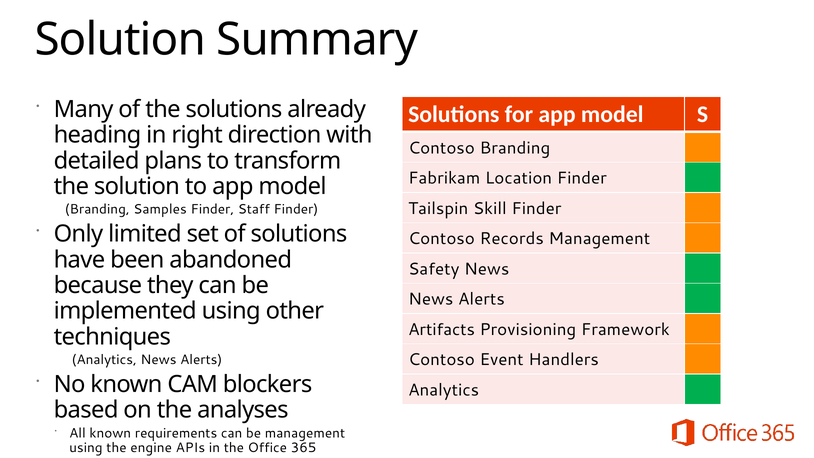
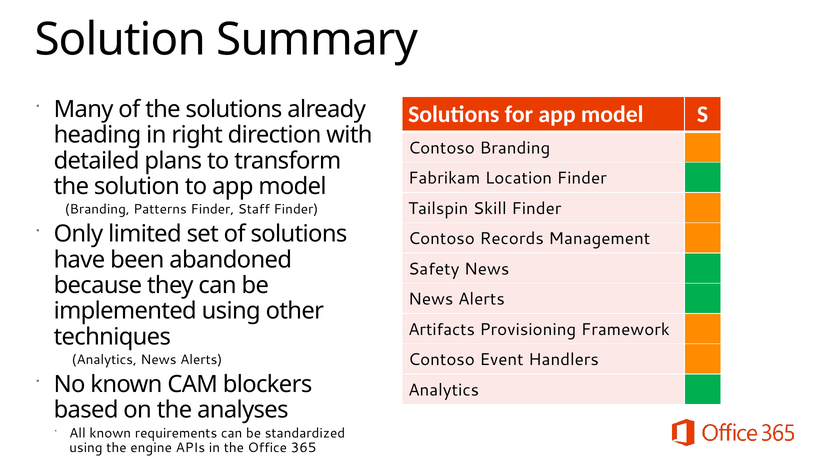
Samples: Samples -> Patterns (160, 209)
be management: management -> standardized (305, 433)
